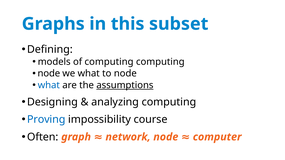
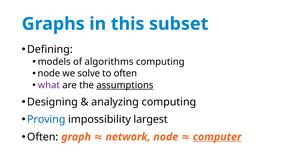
of computing: computing -> algorithms (109, 62)
we what: what -> solve (89, 74)
to node: node -> often (125, 74)
what colour: blue -> purple (49, 85)
course: course -> largest (151, 120)
computer underline: none -> present (217, 137)
